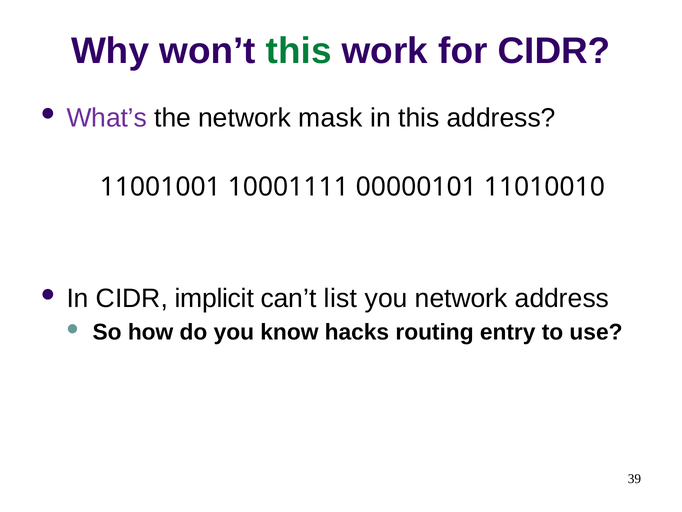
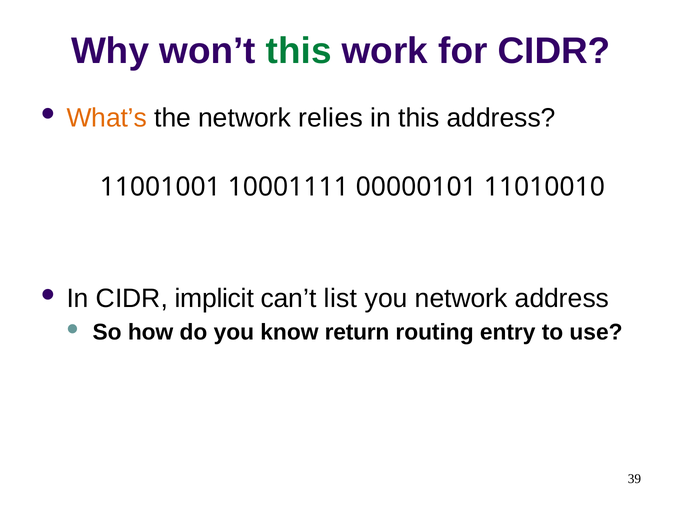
What’s colour: purple -> orange (107, 118)
mask: mask -> relies (331, 118)
hacks: hacks -> return (357, 332)
